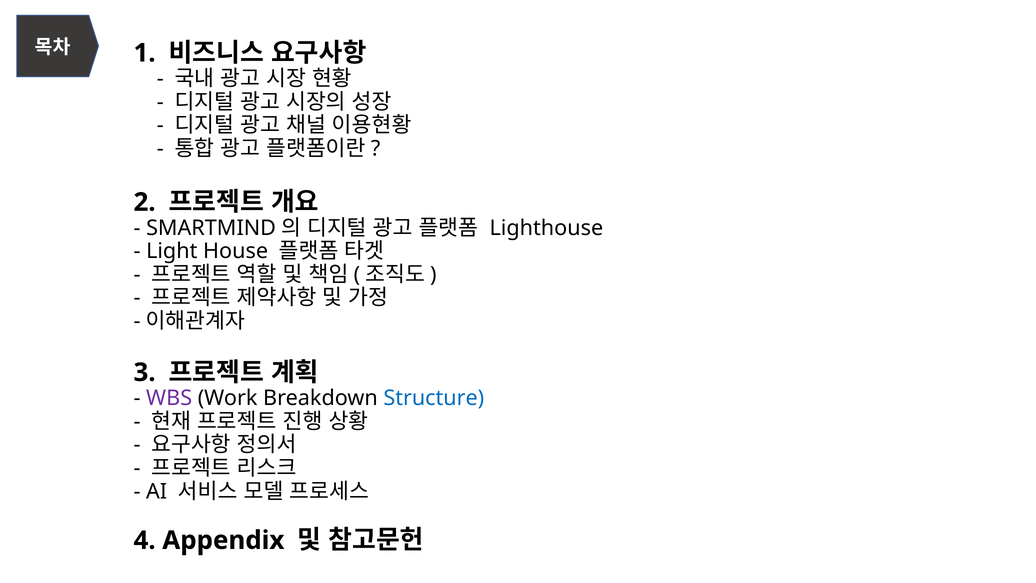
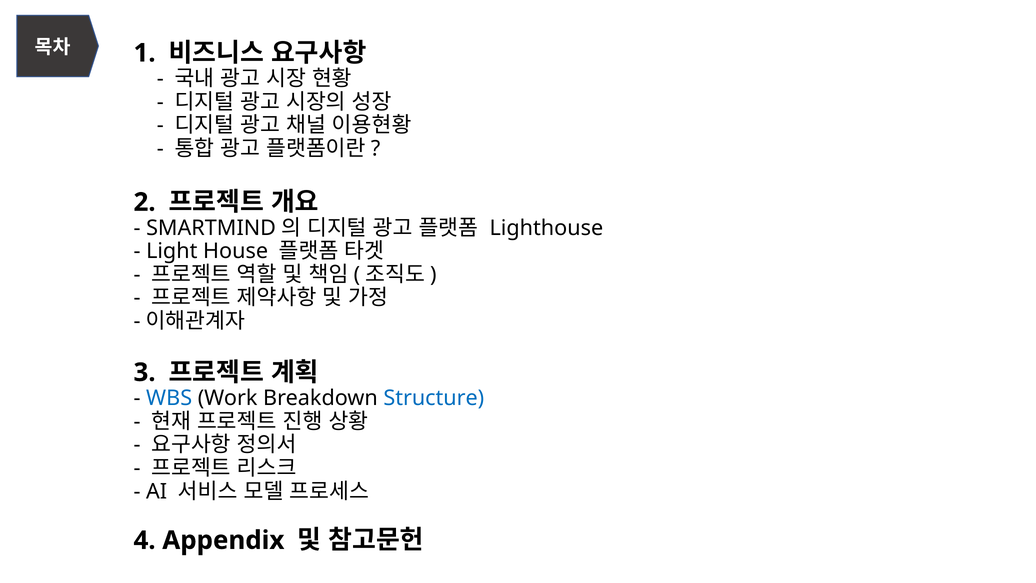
WBS colour: purple -> blue (169, 398)
